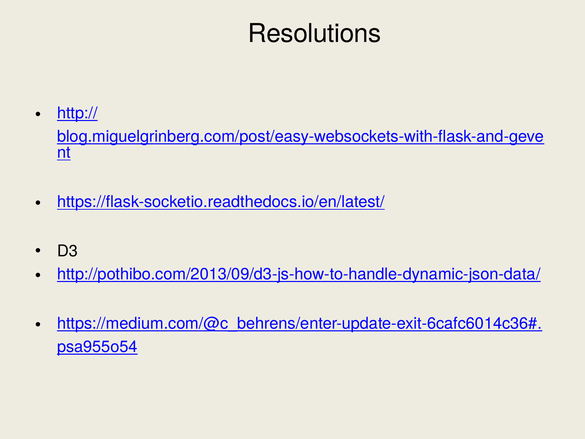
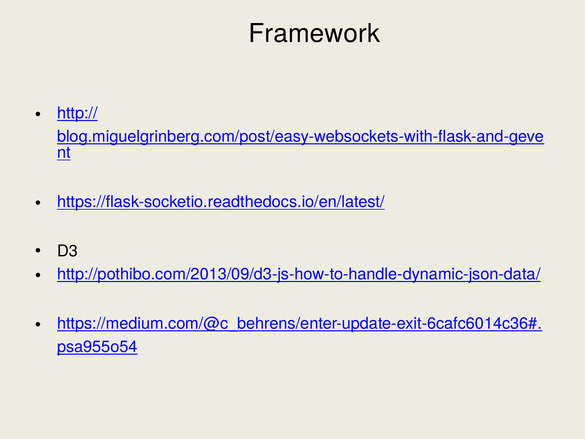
Resolutions: Resolutions -> Framework (314, 33)
